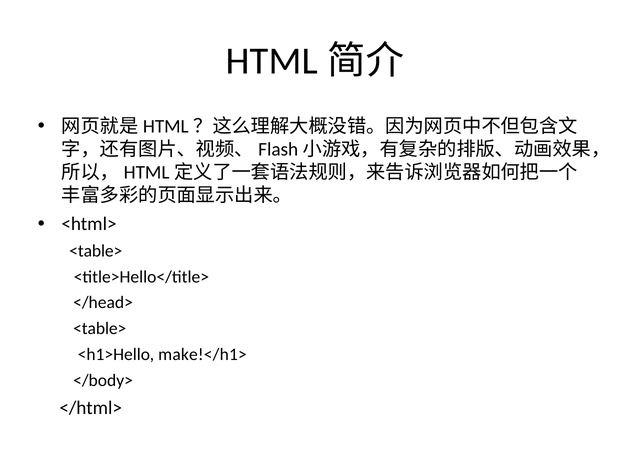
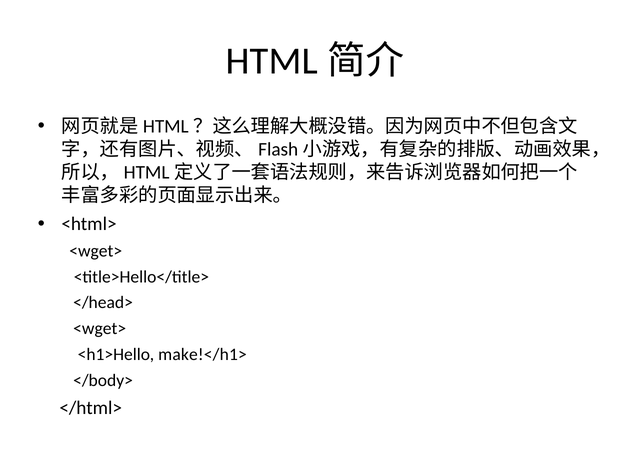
<table>: <table> -> <wget> (96, 251)
<table>: <table> -> <wget> (100, 329)
